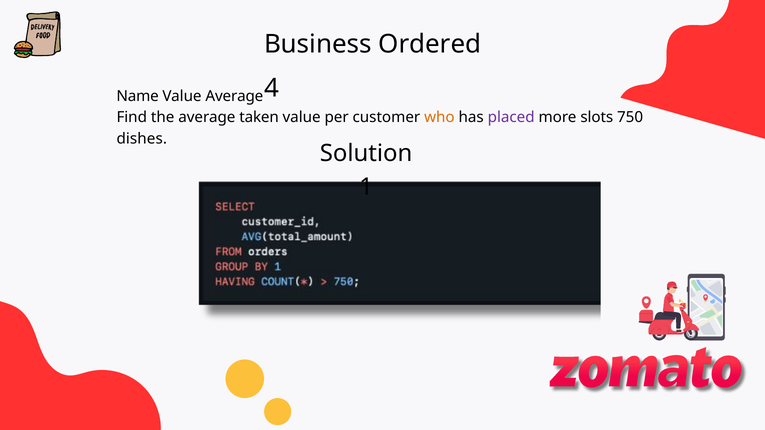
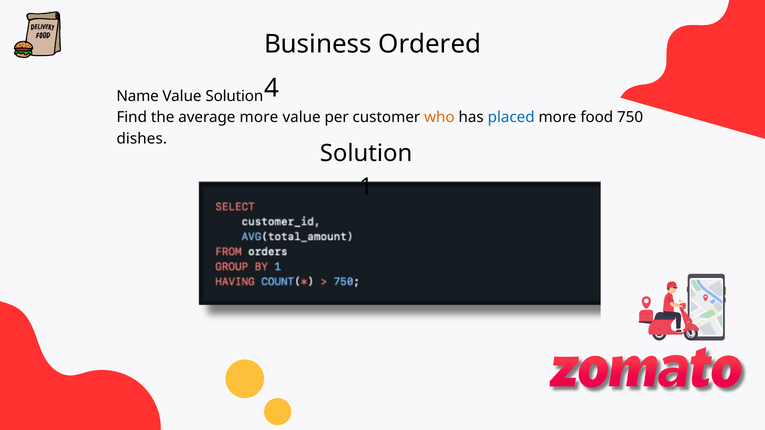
Value Average: Average -> Solution (234, 96)
average taken: taken -> more (259, 117)
placed colour: purple -> blue (511, 117)
slots: slots -> food (597, 117)
